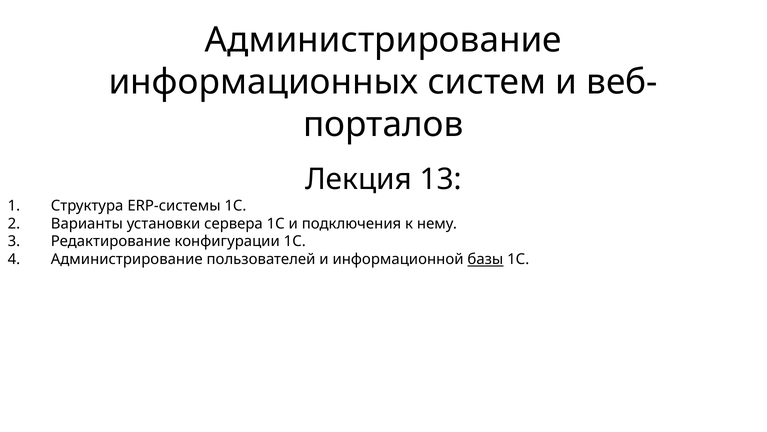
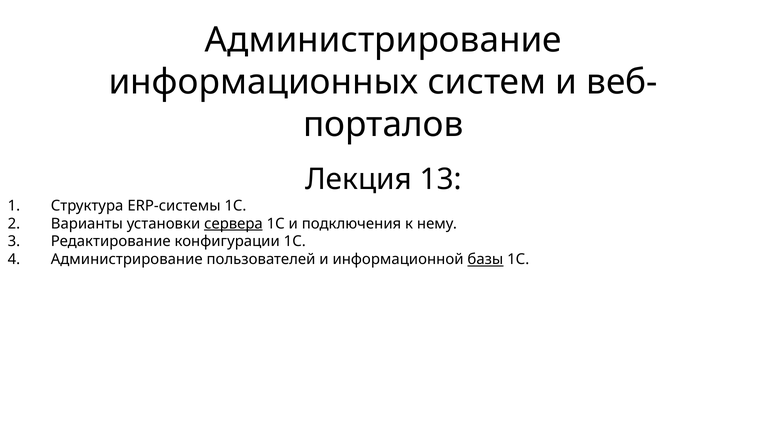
сервера underline: none -> present (233, 223)
